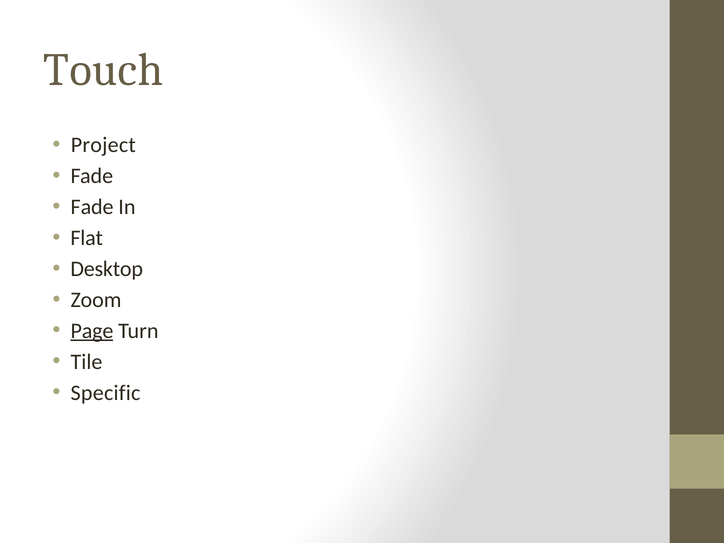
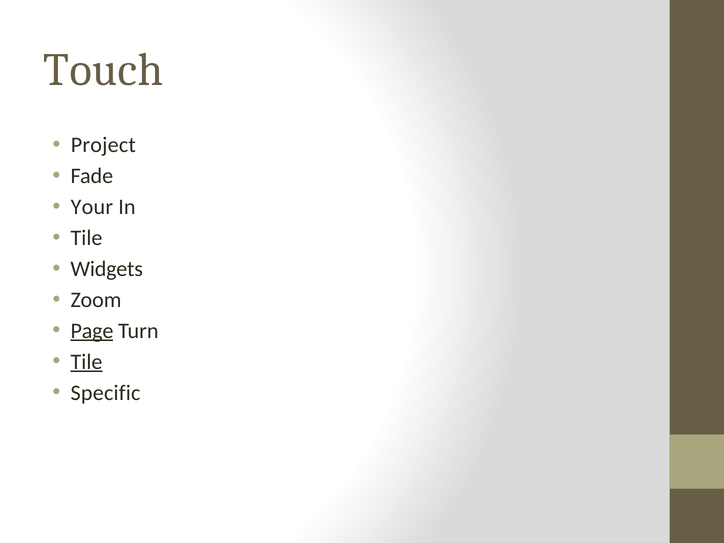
Fade: Fade -> Your (92, 207)
Flat: Flat -> Tile (87, 238)
Desktop: Desktop -> Widgets (107, 269)
Tile underline: none -> present (87, 362)
